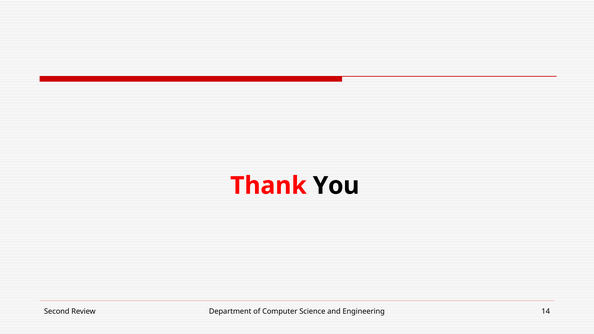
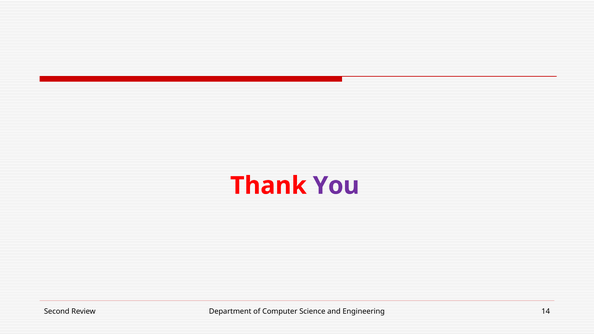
You colour: black -> purple (336, 186)
